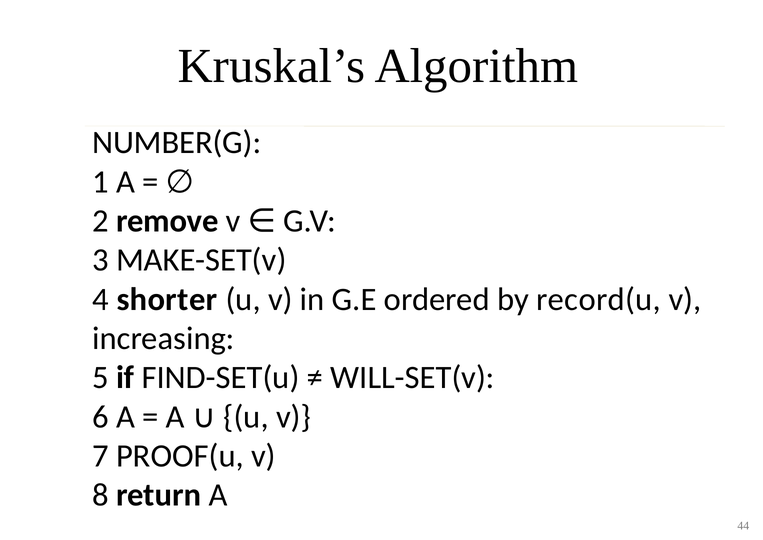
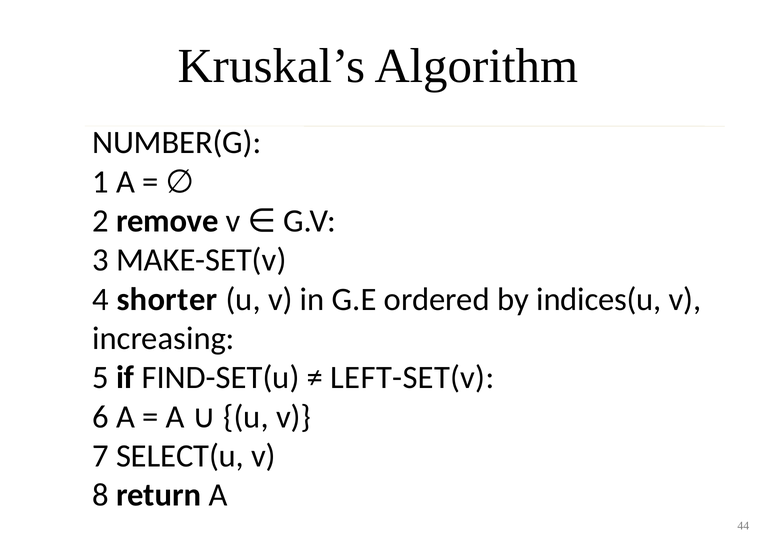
record(u: record(u -> indices(u (599, 299)
WILL-SET(v: WILL-SET(v -> LEFT-SET(v (412, 377)
PROOF(u: PROOF(u -> SELECT(u (180, 456)
